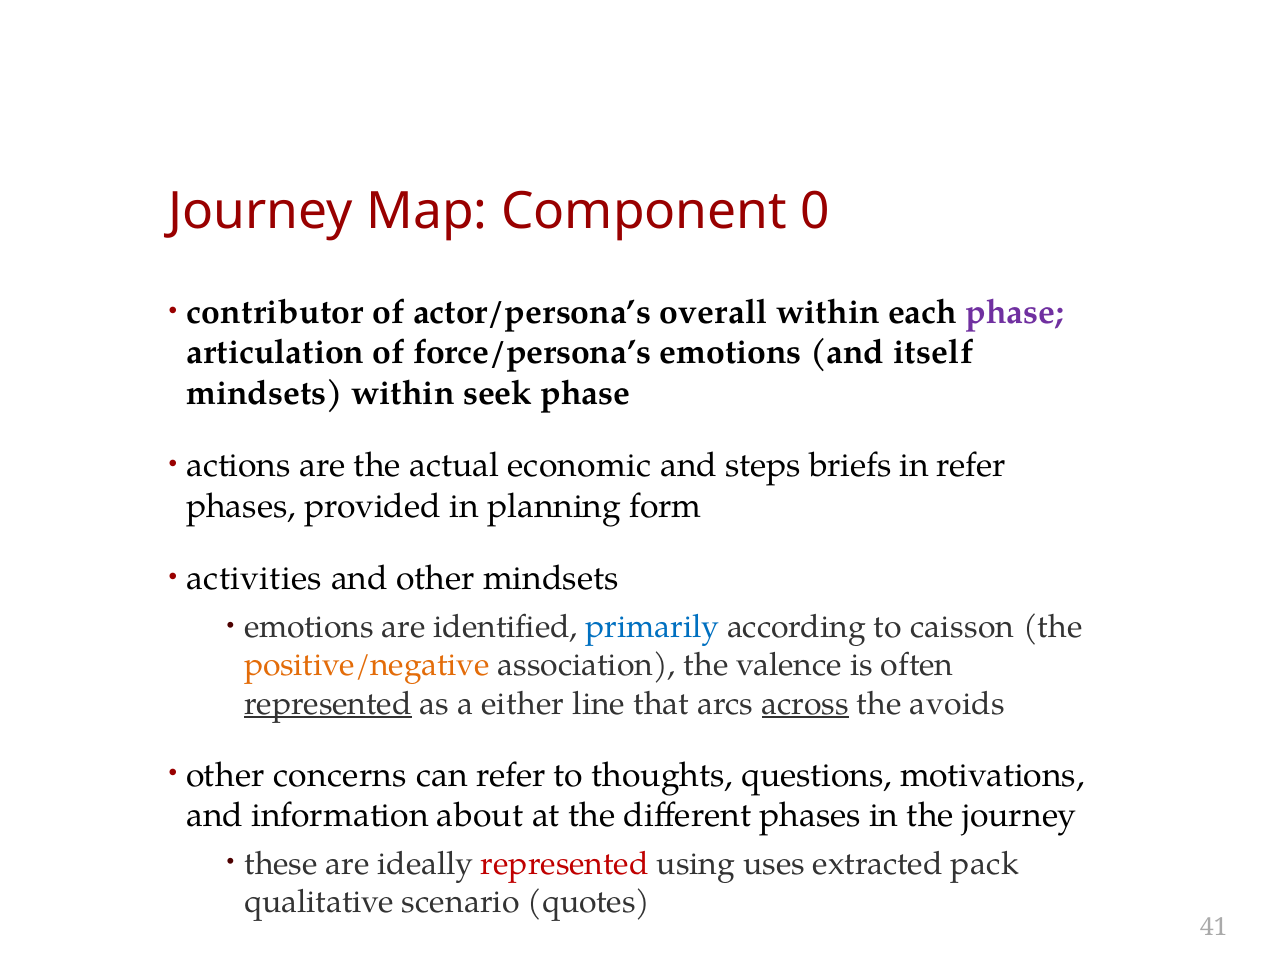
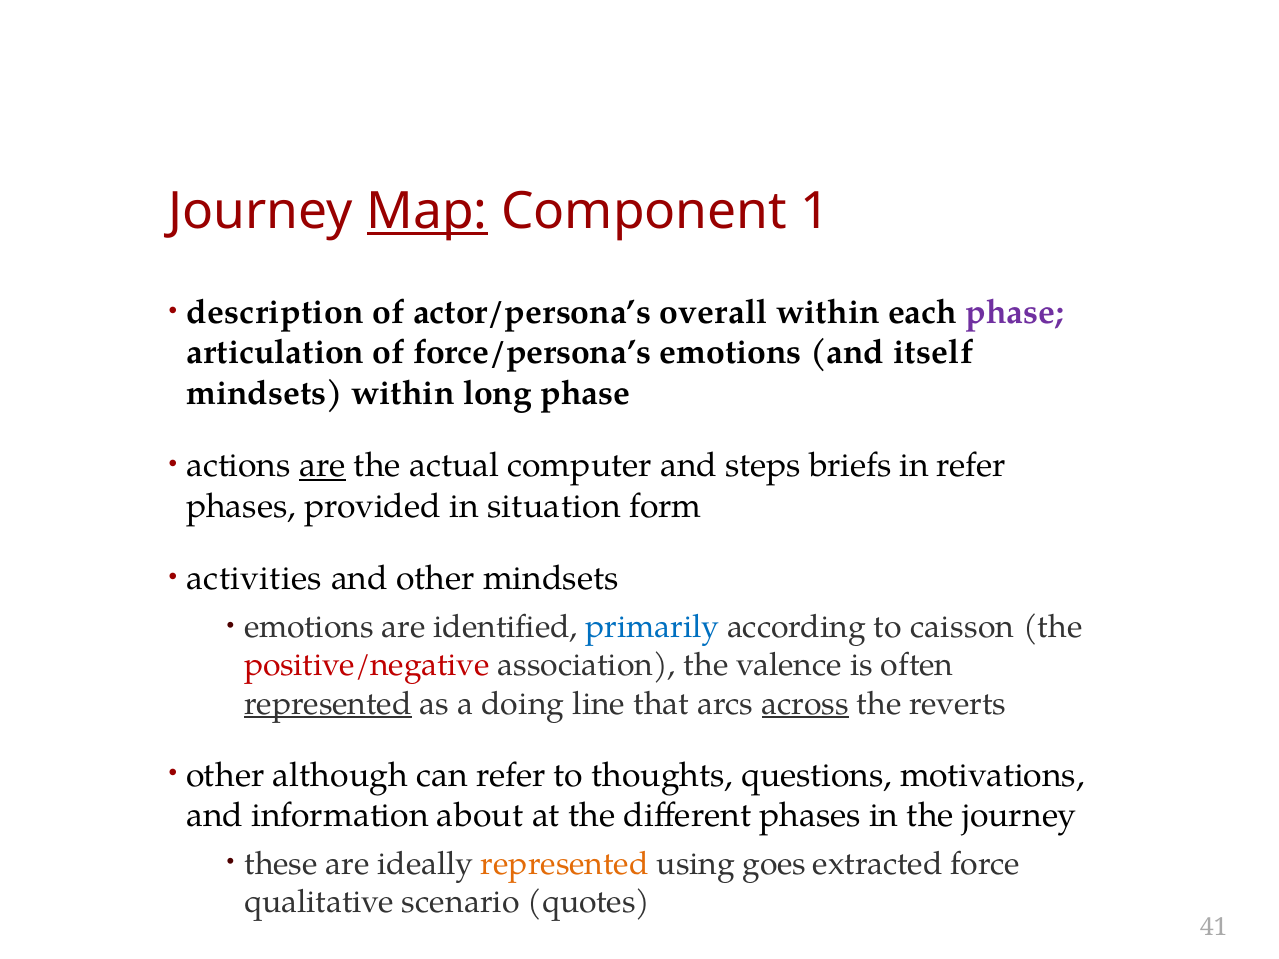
Map underline: none -> present (427, 211)
0: 0 -> 1 (816, 211)
contributor: contributor -> description (275, 312)
seek: seek -> long (498, 393)
are underline: none -> present (322, 466)
economic: economic -> computer (580, 466)
planning: planning -> situation (554, 506)
positive/negative colour: orange -> red (367, 665)
either: either -> doing (523, 704)
avoids: avoids -> reverts (958, 704)
concerns: concerns -> although (340, 775)
represented colour: red -> orange (565, 864)
uses: uses -> goes (774, 864)
pack: pack -> force (985, 864)
